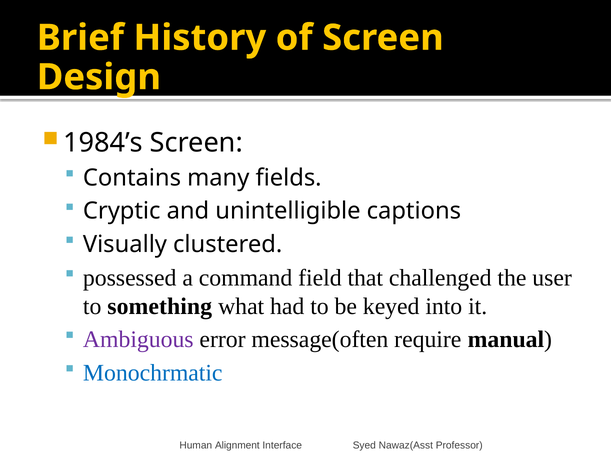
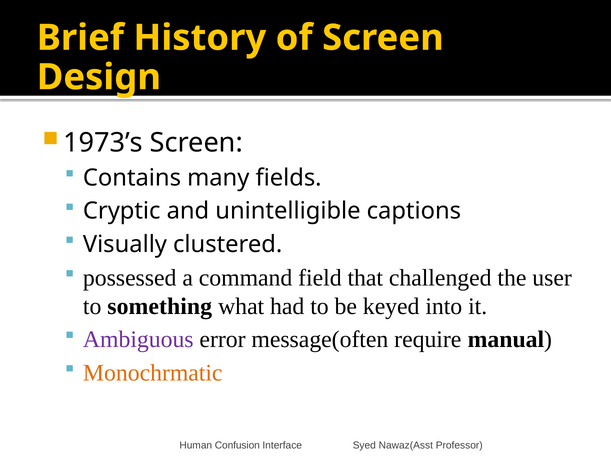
1984’s: 1984’s -> 1973’s (103, 143)
Monochrmatic colour: blue -> orange (153, 373)
Alignment: Alignment -> Confusion (237, 446)
